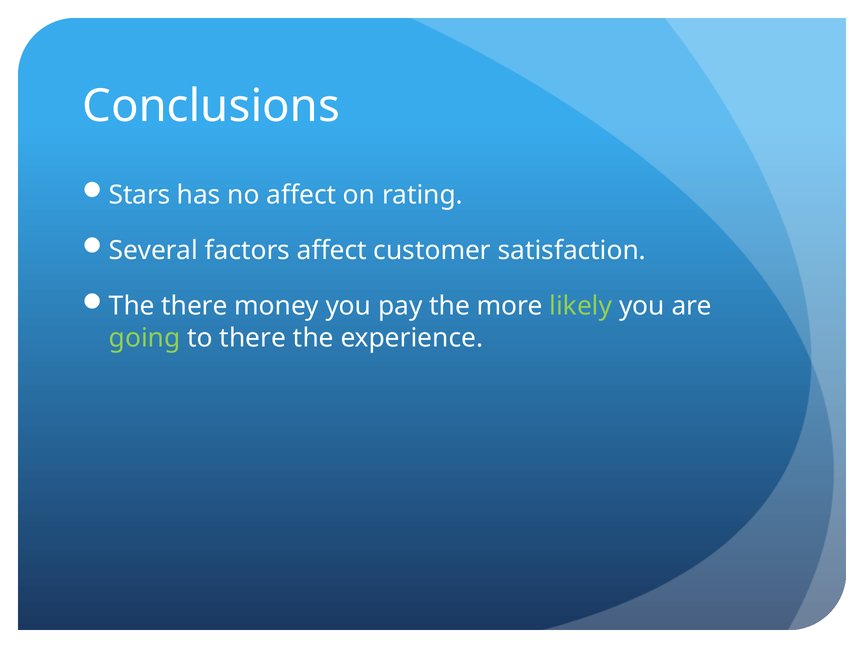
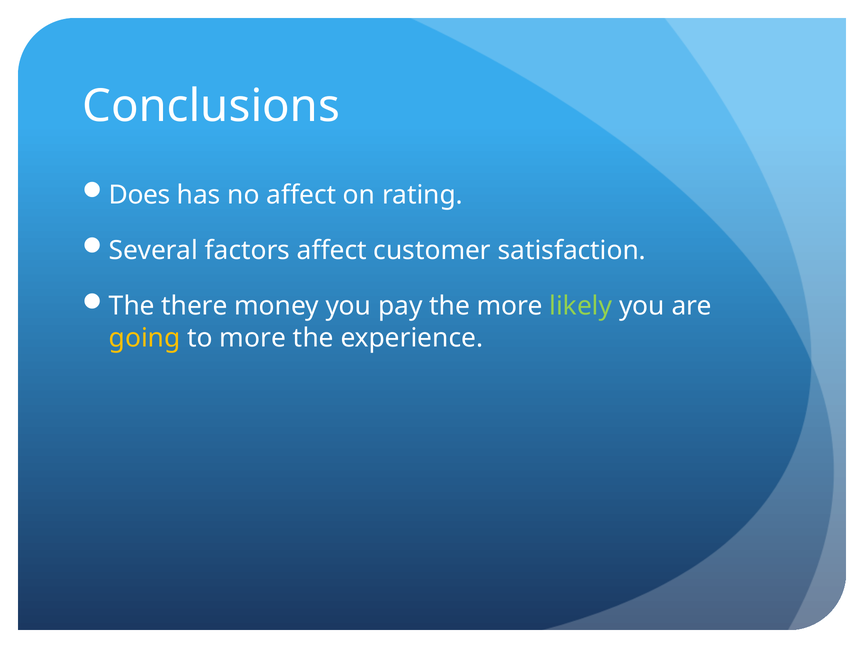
Stars: Stars -> Does (140, 195)
going colour: light green -> yellow (145, 338)
to there: there -> more (253, 338)
